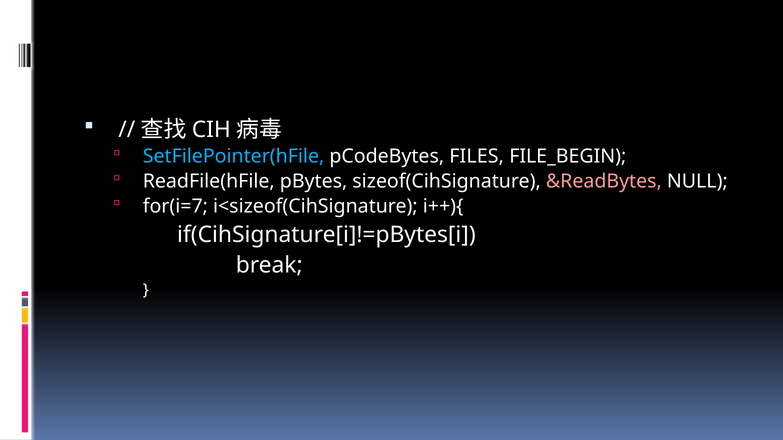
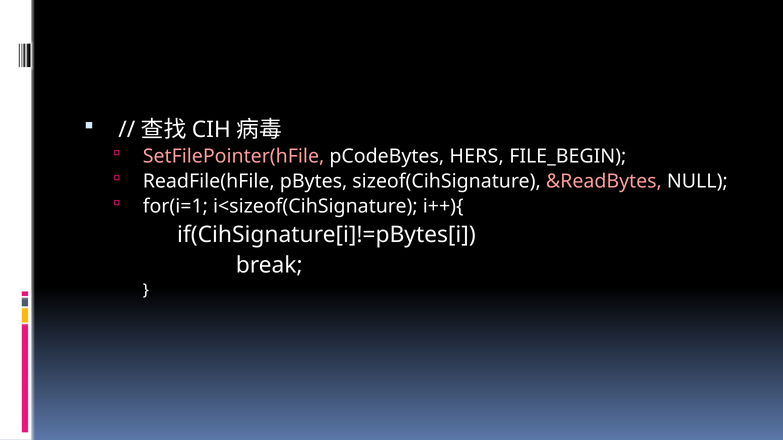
SetFilePointer(hFile colour: light blue -> pink (234, 156)
FILES: FILES -> HERS (477, 156)
for(i=7: for(i=7 -> for(i=1 (175, 207)
